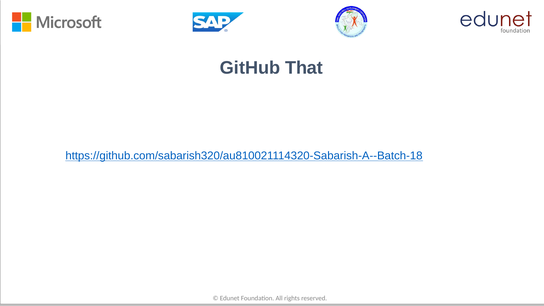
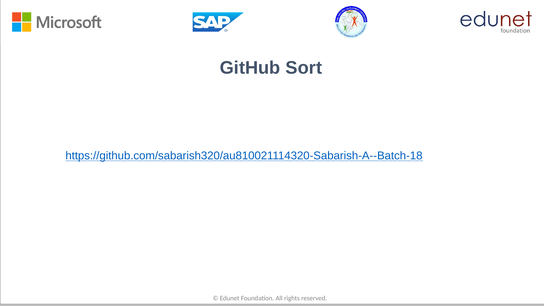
That: That -> Sort (304, 68)
